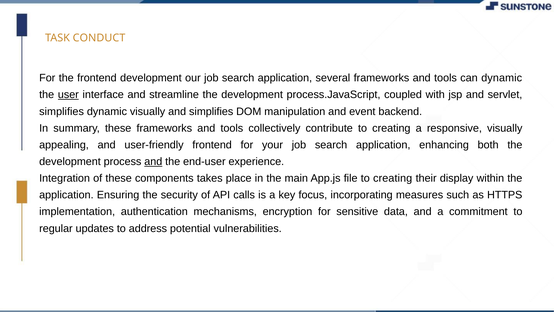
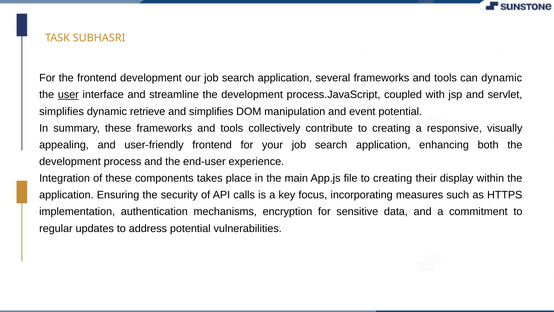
CONDUCT: CONDUCT -> SUBHASRI (99, 38)
dynamic visually: visually -> retrieve (148, 111)
event backend: backend -> potential (400, 111)
and underline: present -> none (153, 161)
